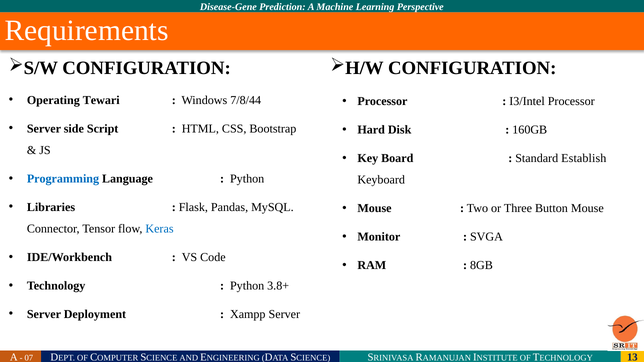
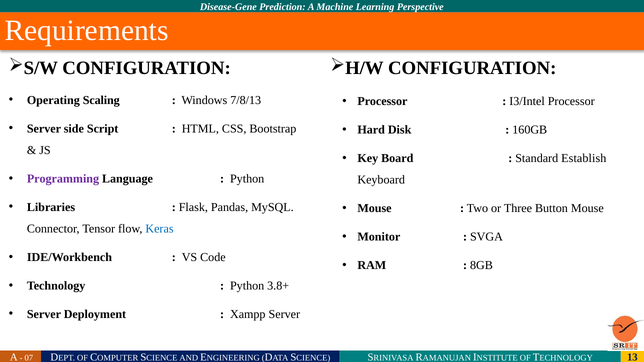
Tewari: Tewari -> Scaling (101, 100)
7/8/44: 7/8/44 -> 7/8/13 (246, 100)
Programming colour: blue -> purple (63, 179)
